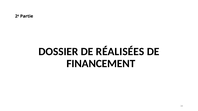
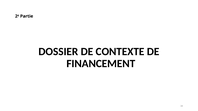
RÉALISÉES: RÉALISÉES -> CONTEXTE (120, 52)
